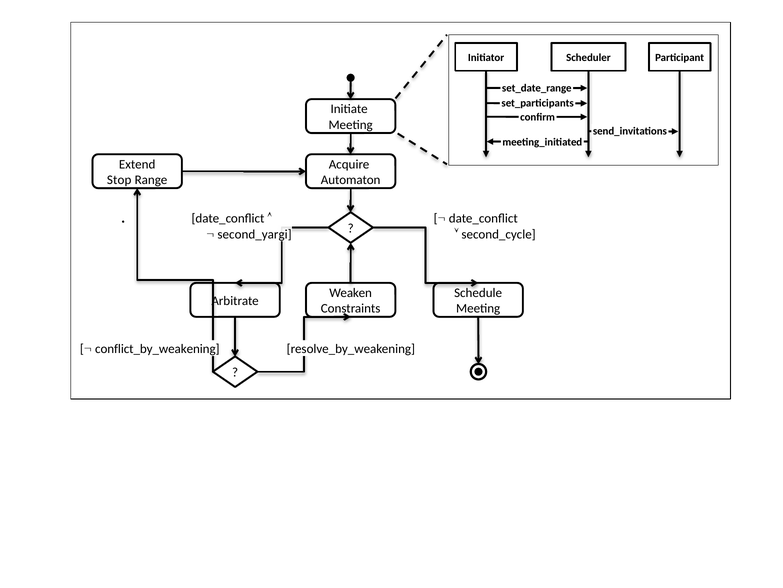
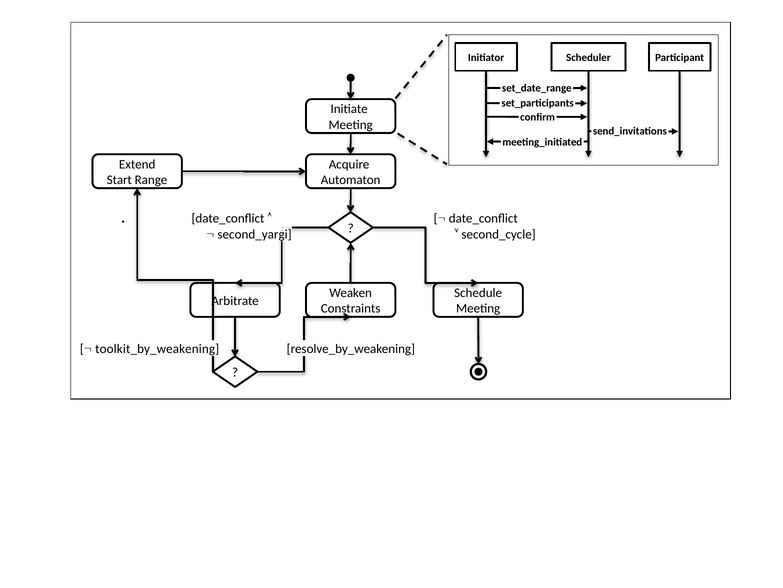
Stop: Stop -> Start (119, 180)
conflict_by_weakening: conflict_by_weakening -> toolkit_by_weakening (157, 349)
